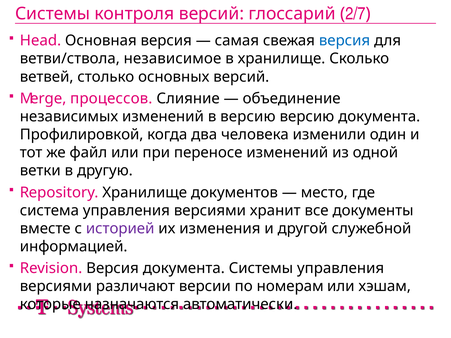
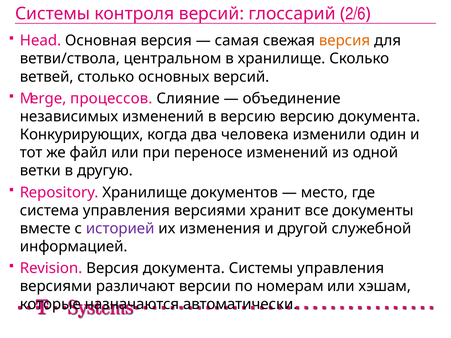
2/7: 2/7 -> 2/6 (356, 14)
версия colour: blue -> orange (345, 41)
независимое: независимое -> центральном (173, 59)
Профилировкой: Профилировкой -> Конкурирующих (82, 135)
